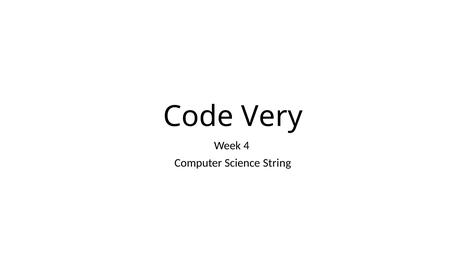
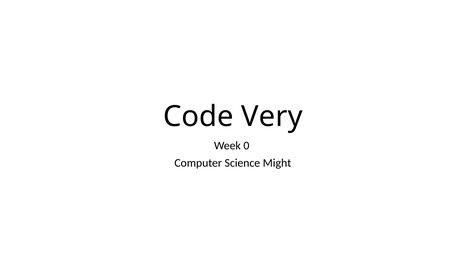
4: 4 -> 0 (246, 146)
String: String -> Might (277, 163)
